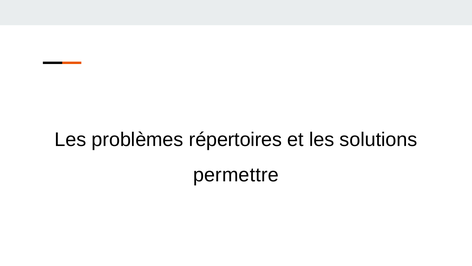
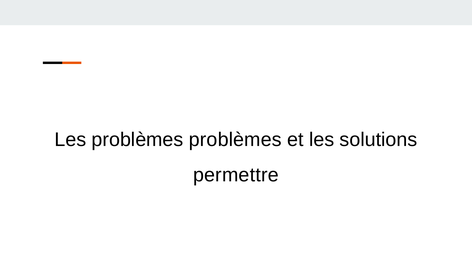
problèmes répertoires: répertoires -> problèmes (235, 139)
